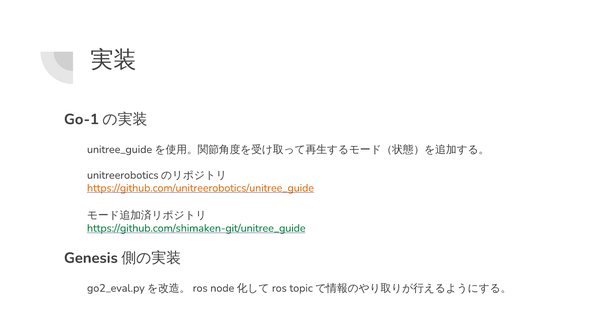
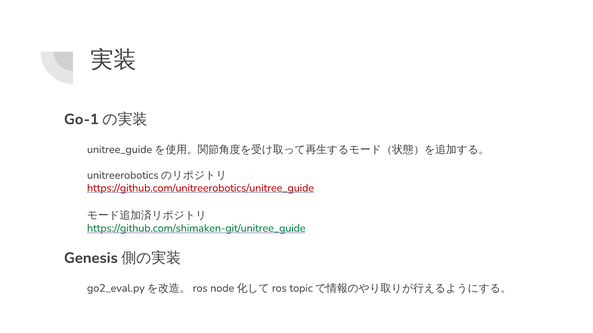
https://github.com/unitreerobotics/unitree_guide colour: orange -> red (200, 188)
